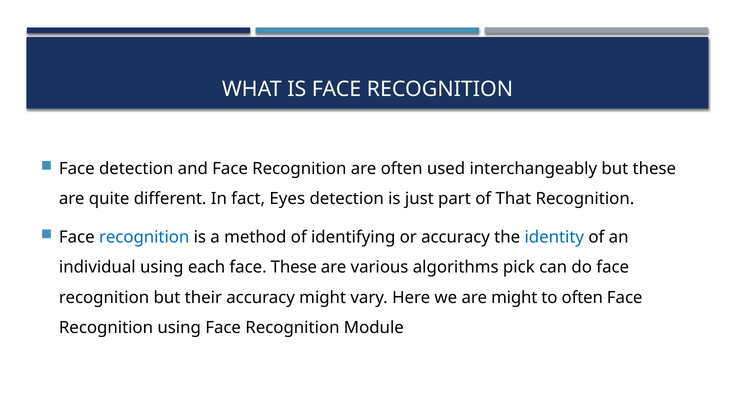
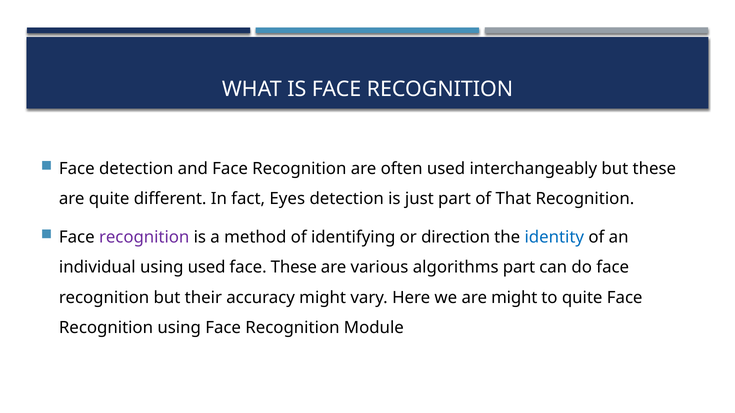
recognition colour: blue -> purple (144, 237)
or accuracy: accuracy -> direction (456, 237)
using each: each -> used (207, 268)
algorithms pick: pick -> part (519, 268)
to often: often -> quite (582, 298)
